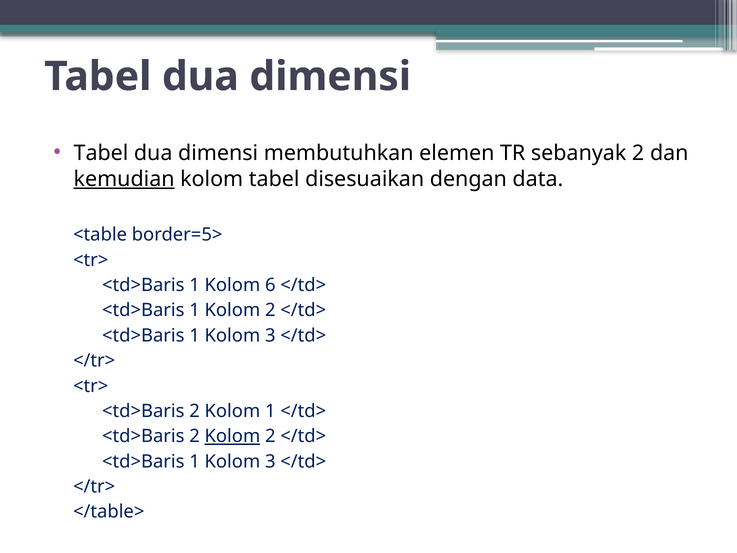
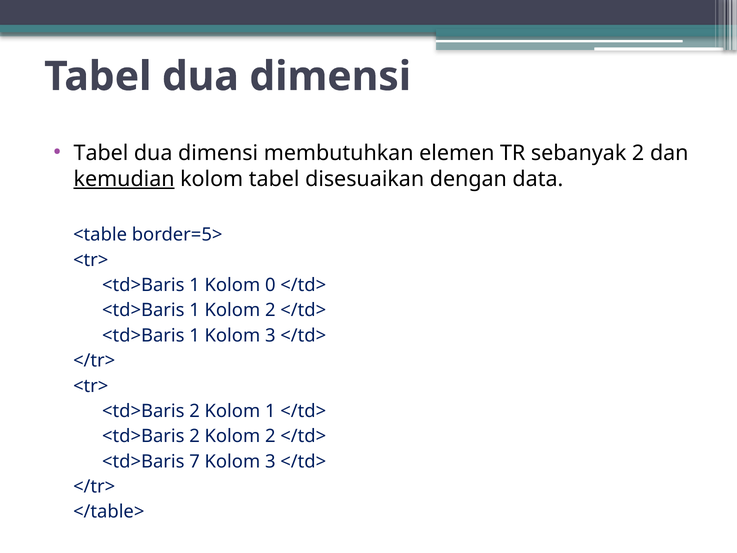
6: 6 -> 0 (270, 285)
Kolom underline: present -> none (232, 436)
1: 1 -> 7 (195, 461)
